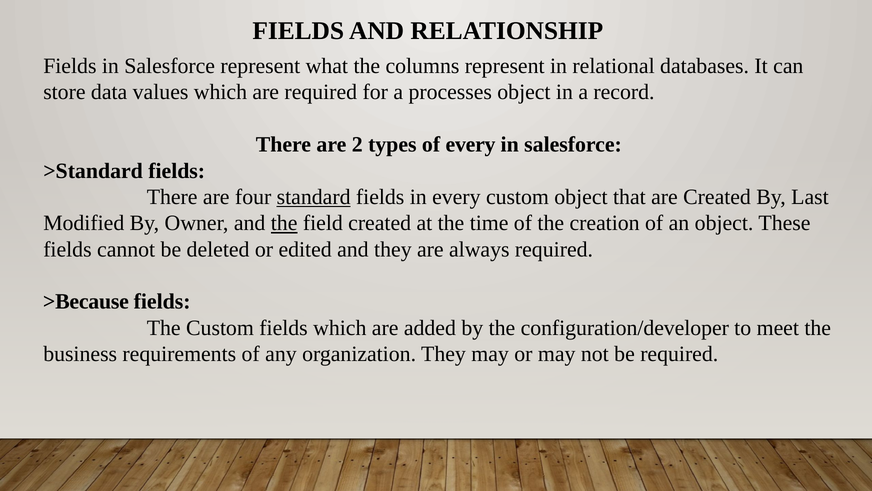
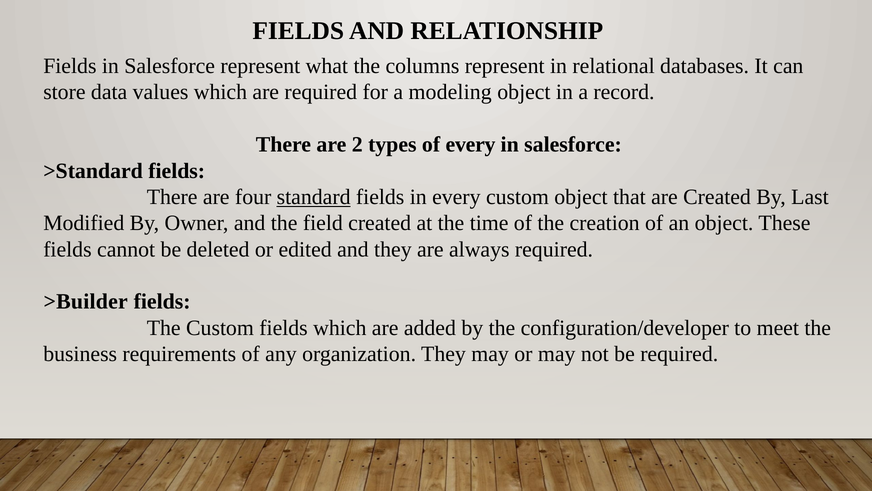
processes: processes -> modeling (450, 92)
the underline: present -> none (284, 223)
>Because: >Because -> >Builder (86, 301)
